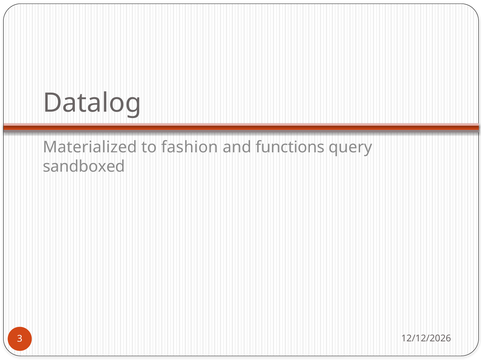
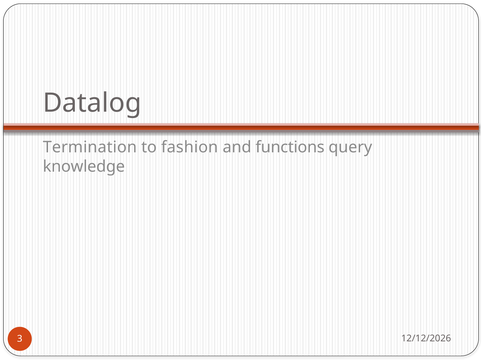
Materialized: Materialized -> Termination (90, 147)
sandboxed: sandboxed -> knowledge (84, 167)
